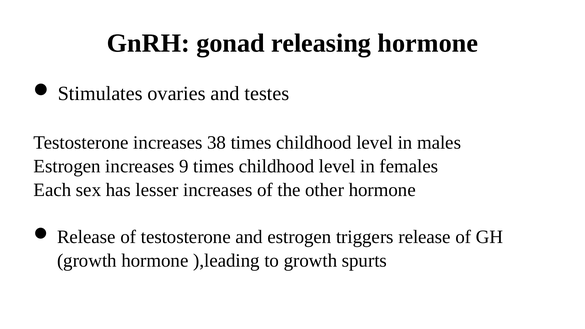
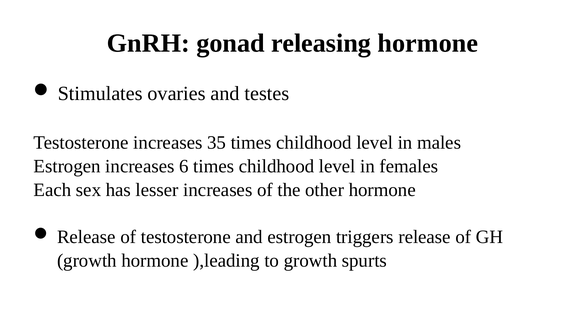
38: 38 -> 35 (217, 143)
9: 9 -> 6 (184, 166)
